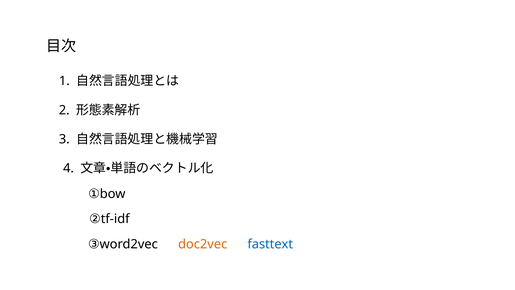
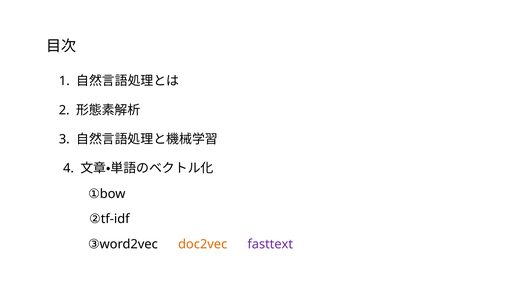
fasttext colour: blue -> purple (270, 244)
